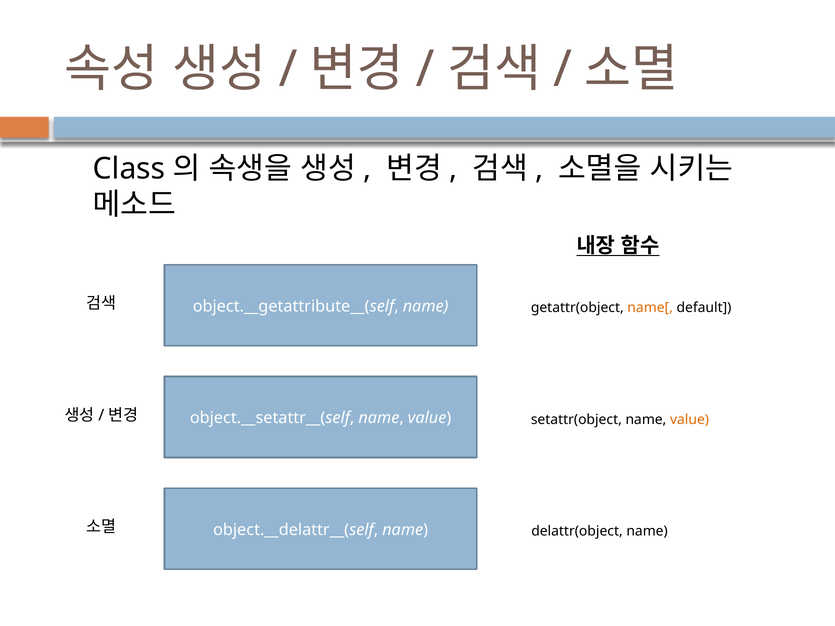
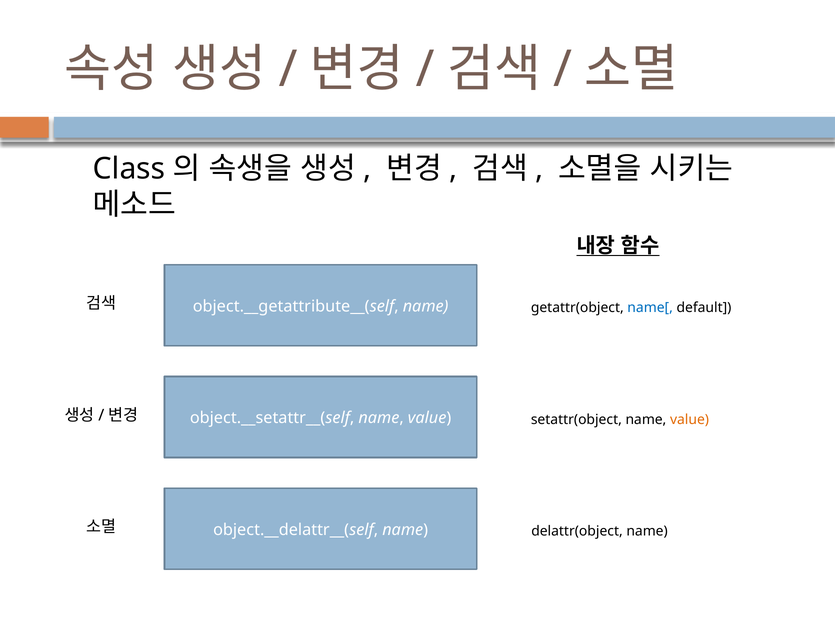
name[ colour: orange -> blue (650, 308)
